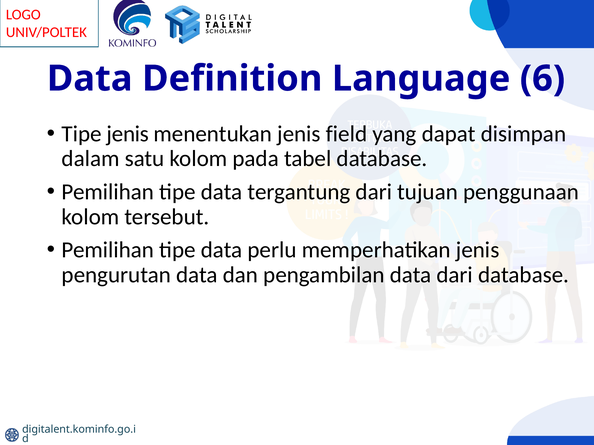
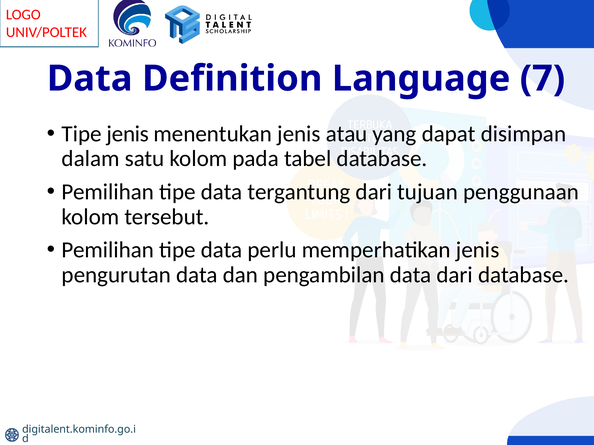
6: 6 -> 7 (542, 79)
field: field -> atau (347, 134)
